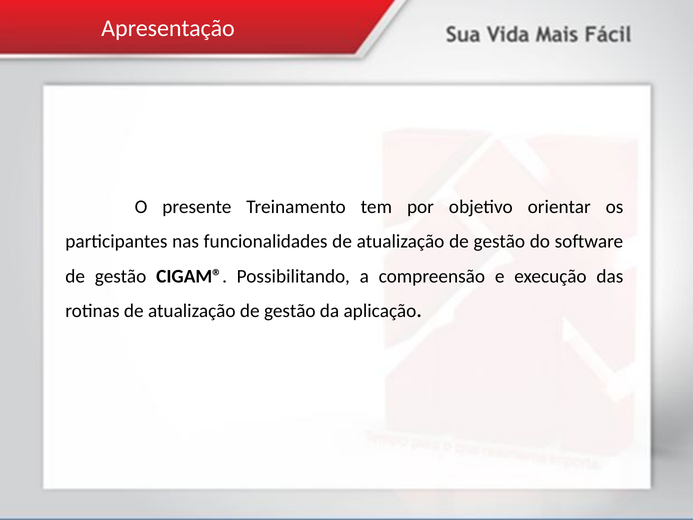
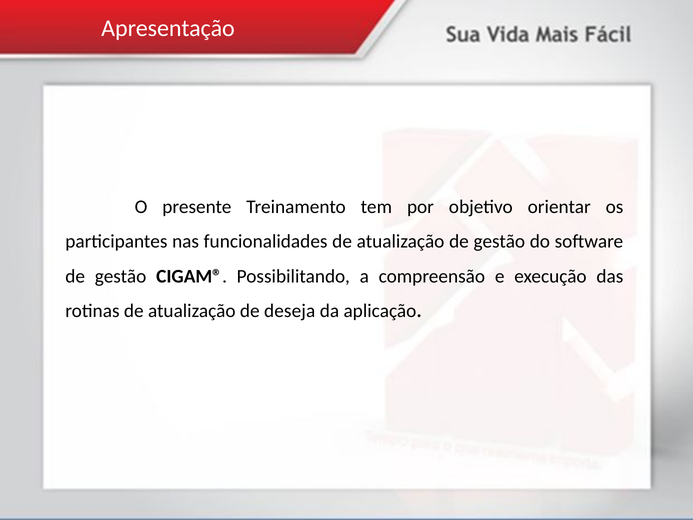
gestão: gestão -> deseja (290, 311)
